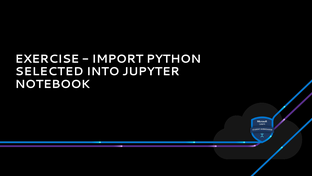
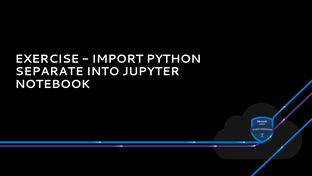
SELECTED: SELECTED -> SEPARATE (49, 71)
